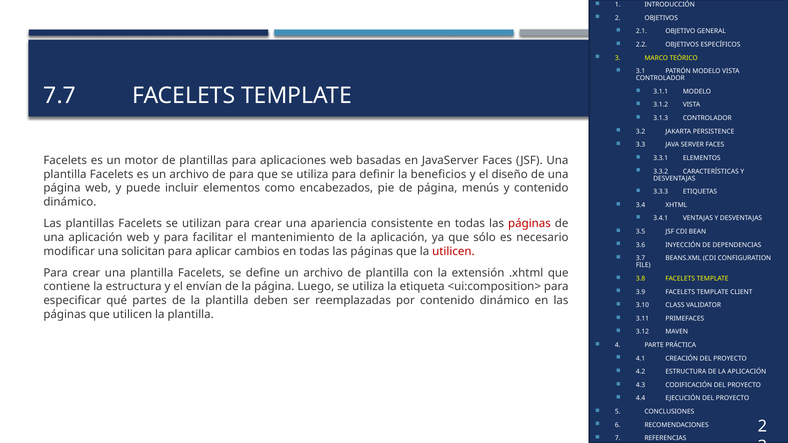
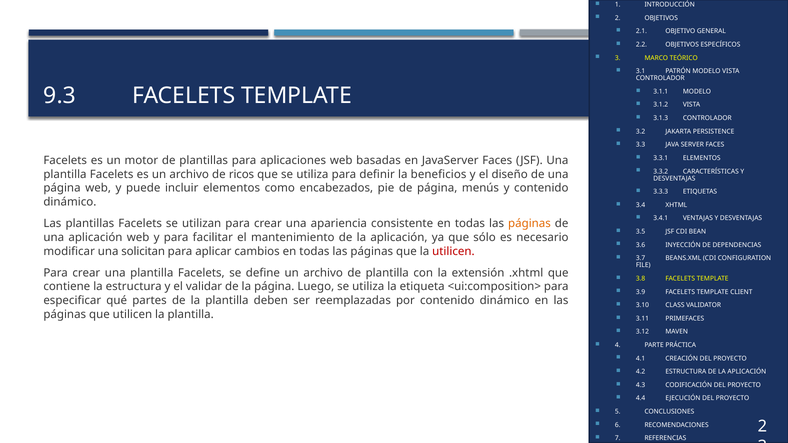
7.7: 7.7 -> 9.3 (60, 96)
de para: para -> ricos (241, 175)
páginas colour: red -> orange (529, 224)
envían: envían -> validar (204, 287)
